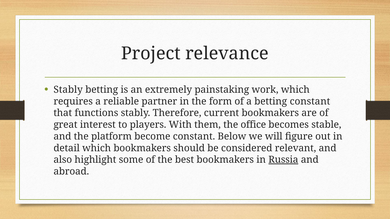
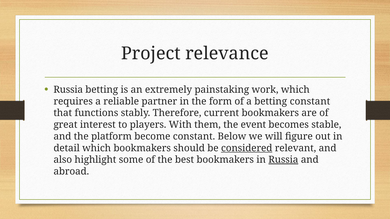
Stably: Stably -> Russia (68, 90)
office: office -> event (253, 125)
considered underline: none -> present (247, 148)
